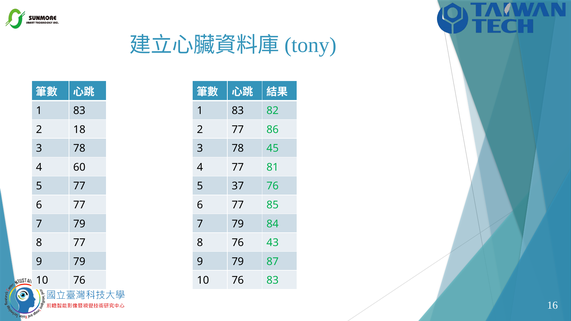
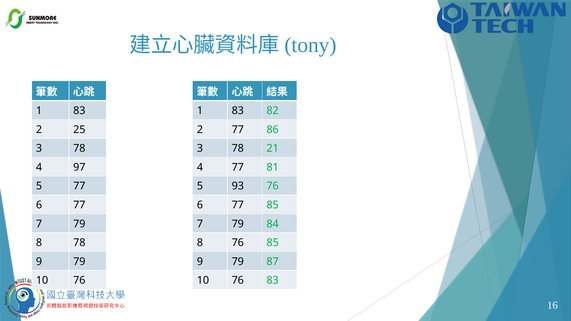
18: 18 -> 25 (79, 130)
45: 45 -> 21 (273, 148)
60: 60 -> 97 (79, 167)
37: 37 -> 93 (238, 186)
8 77: 77 -> 78 (79, 243)
76 43: 43 -> 85 (273, 243)
